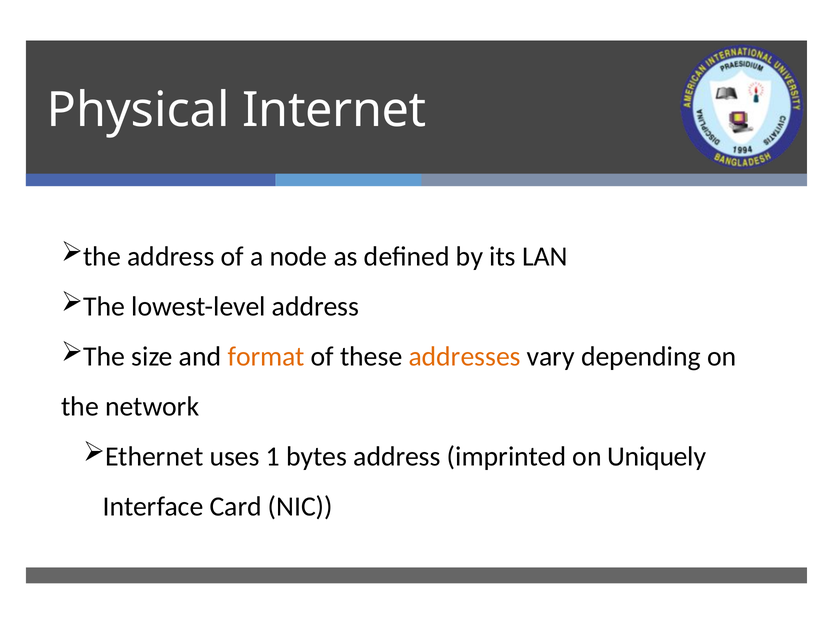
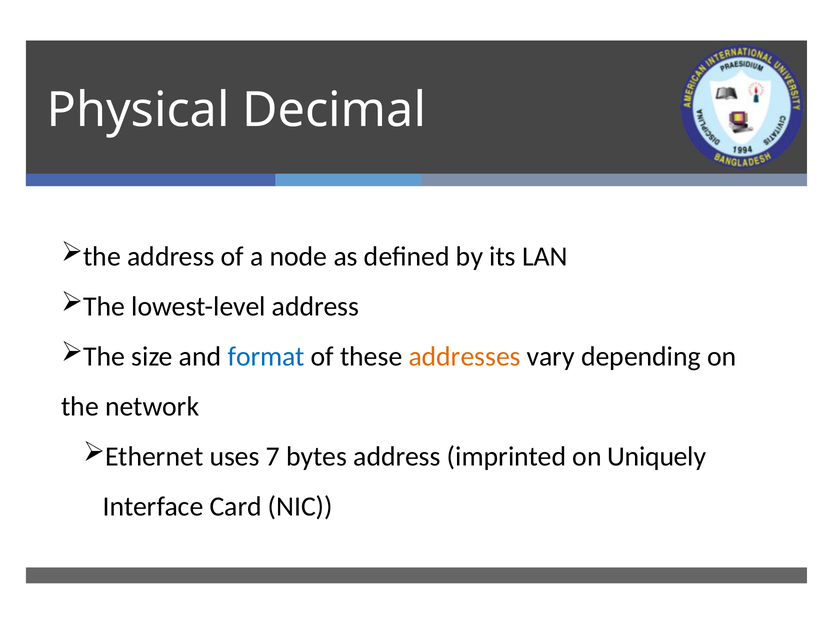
Internet: Internet -> Decimal (334, 110)
format colour: orange -> blue (266, 357)
1: 1 -> 7 (273, 457)
